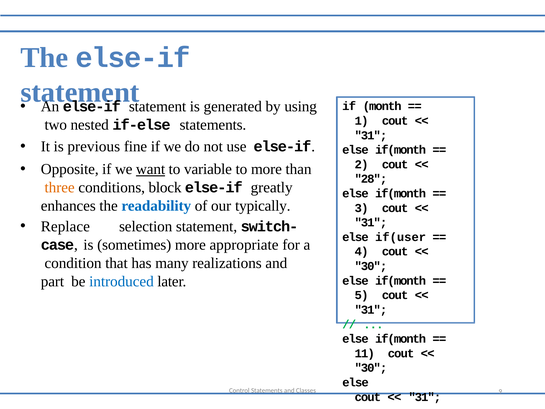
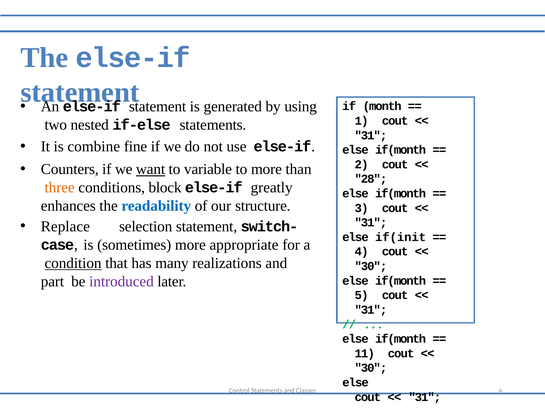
previous: previous -> combine (94, 146)
Opposite: Opposite -> Counters (70, 169)
typically: typically -> structure (263, 206)
if(user: if(user -> if(init (401, 237)
condition underline: none -> present (73, 263)
introduced colour: blue -> purple (121, 281)
